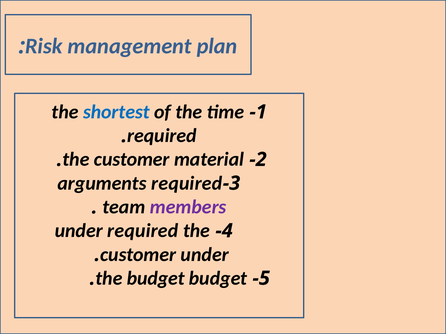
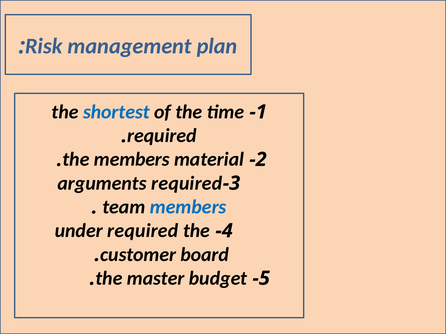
customer: customer -> members (132, 160)
members colour: purple -> blue (188, 207)
customer under: under -> board (205, 255)
the budget: budget -> master (156, 279)
